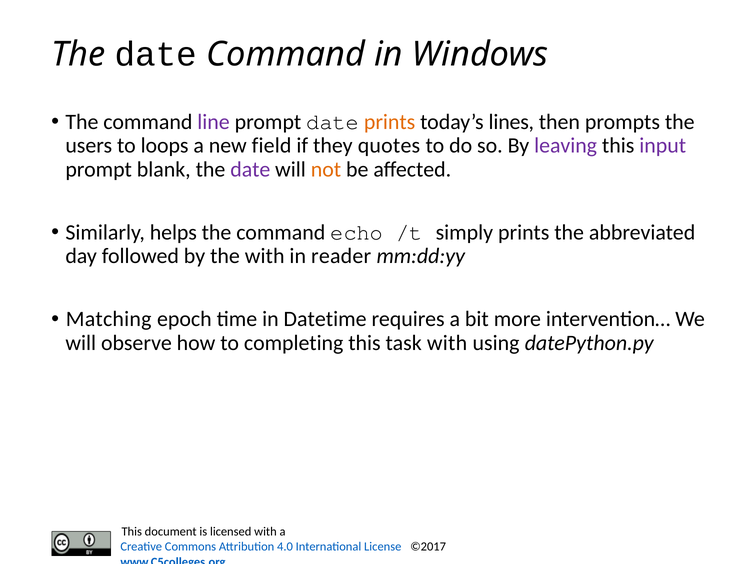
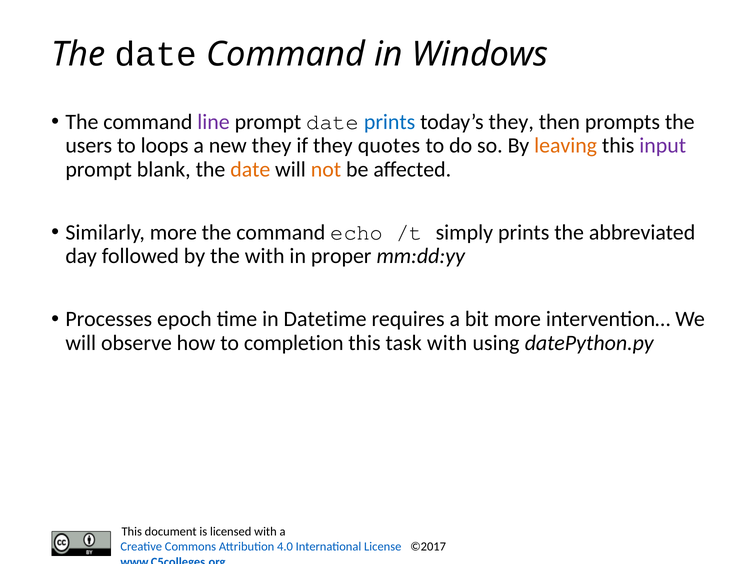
prints colour: orange -> blue (390, 122)
today’s lines: lines -> they (511, 122)
new field: field -> they (272, 145)
leaving colour: purple -> orange (566, 145)
date colour: purple -> orange (250, 169)
Similarly helps: helps -> more (173, 232)
reader: reader -> proper (341, 256)
Matching: Matching -> Processes (109, 319)
completing: completing -> completion (294, 342)
